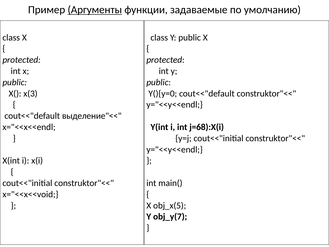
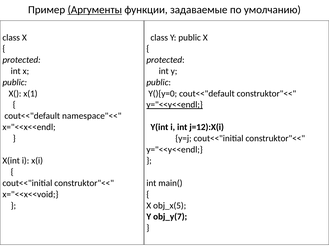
x(3: x(3 -> x(1 (30, 93)
y="<<y<<endl underline: none -> present (175, 105)
выделение"<<: выделение"<< -> namespace"<< (92, 116)
j=68):X(i: j=68):X(i -> j=12):X(i (207, 127)
